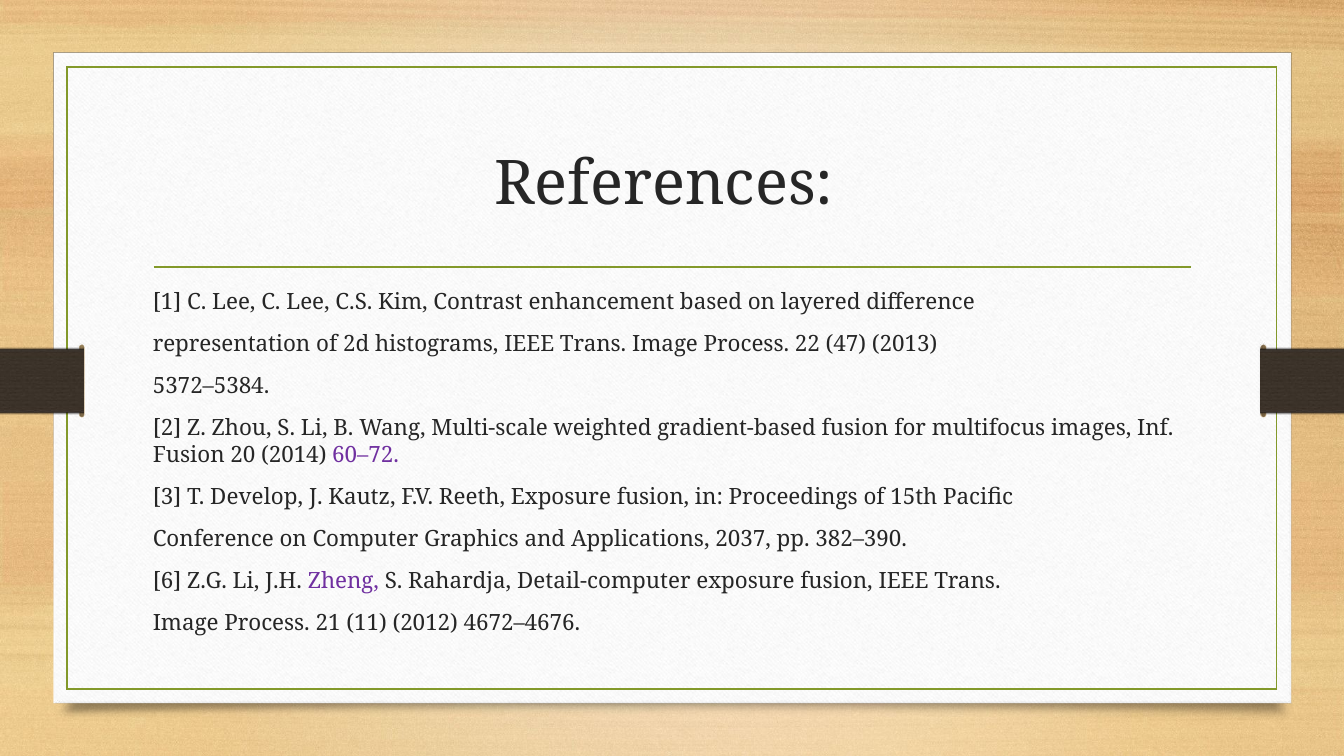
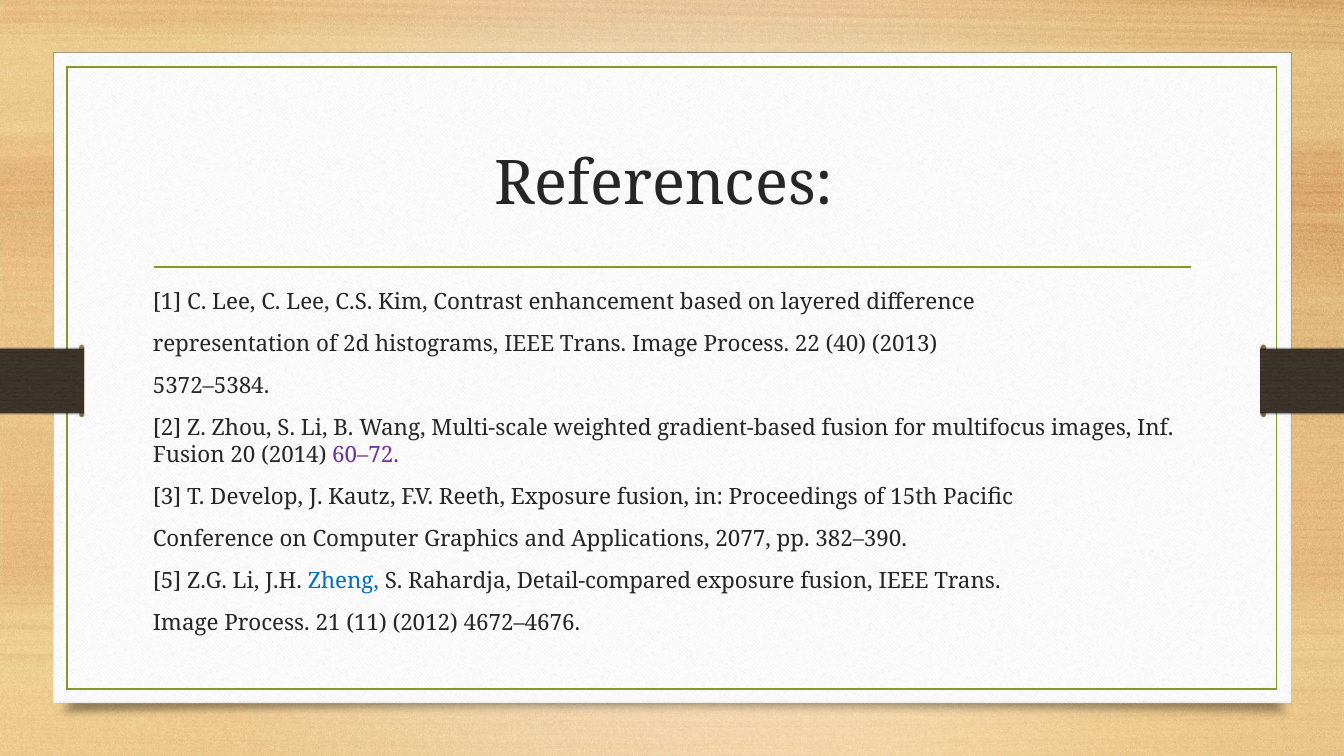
47: 47 -> 40 (846, 344)
2037: 2037 -> 2077 (743, 539)
6: 6 -> 5 (167, 581)
Zheng colour: purple -> blue (343, 581)
Detail-computer: Detail-computer -> Detail-compared (604, 581)
